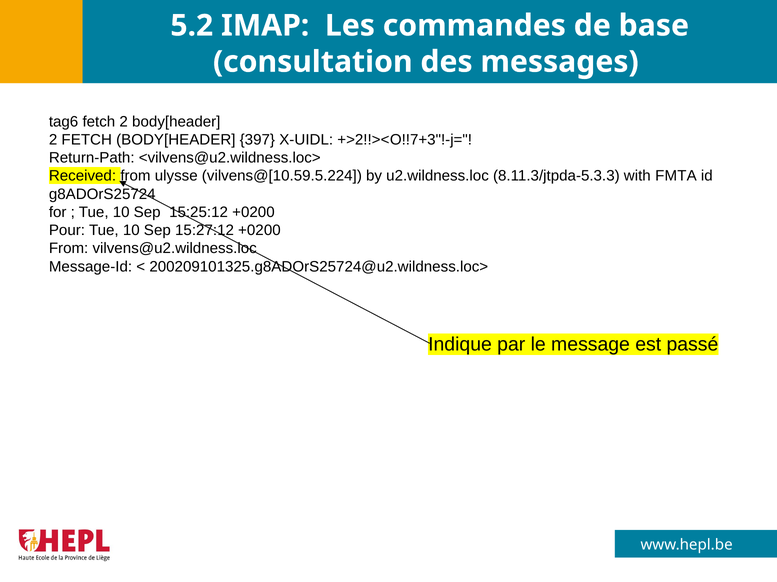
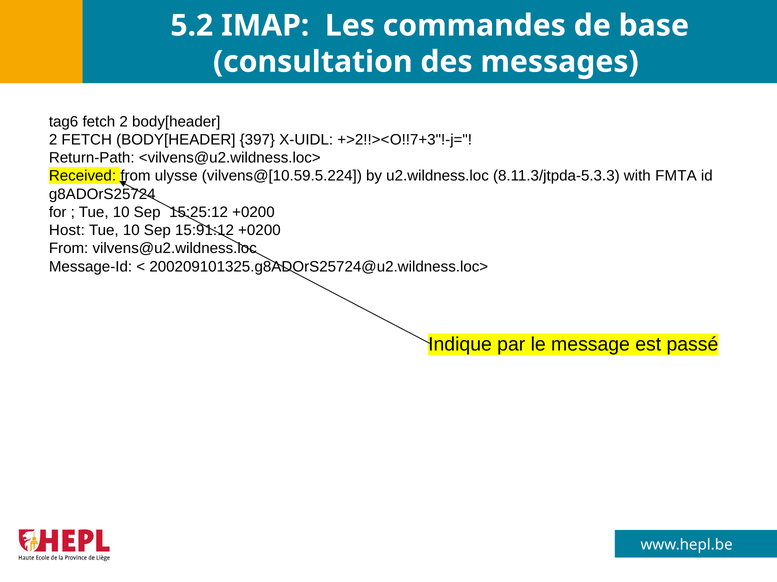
Pour: Pour -> Host (67, 231)
15:27:12: 15:27:12 -> 15:91:12 (205, 231)
